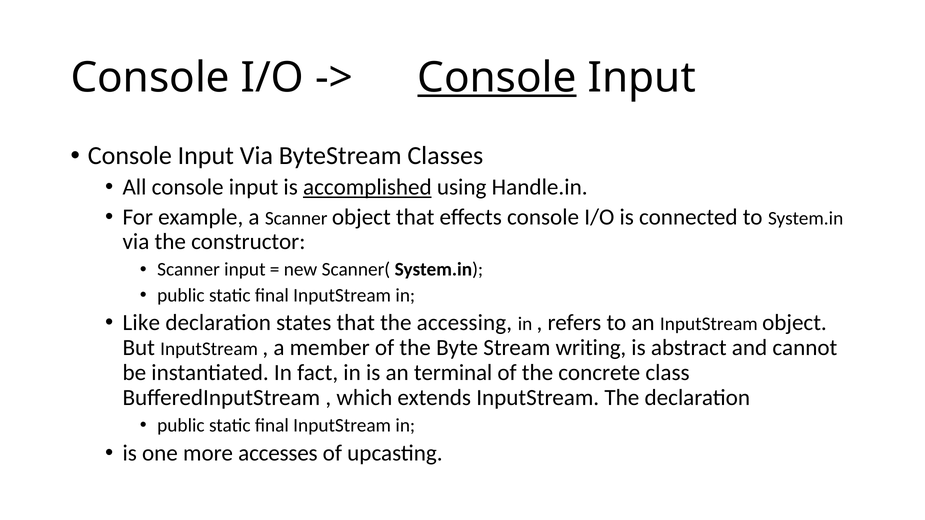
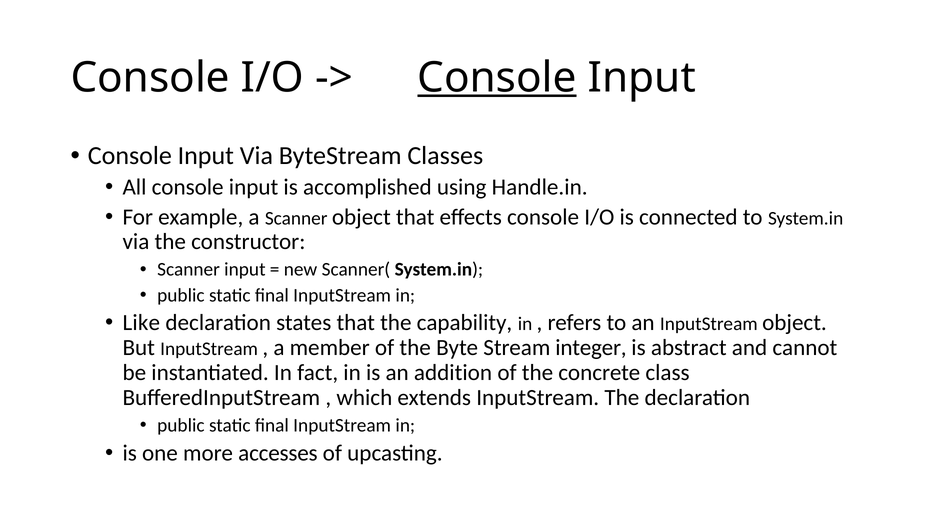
accomplished underline: present -> none (367, 187)
accessing: accessing -> capability (464, 323)
writing: writing -> integer (591, 348)
terminal: terminal -> addition (453, 373)
